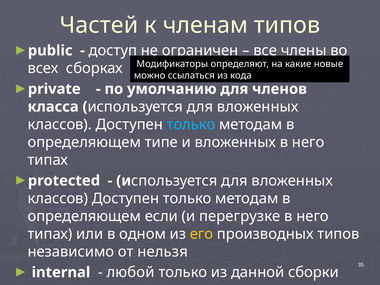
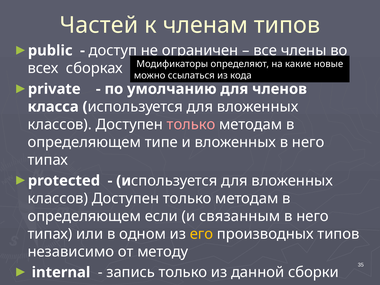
только colour: light blue -> pink (191, 124)
перегрузке: перегрузке -> связанным (240, 216)
нельзя: нельзя -> методу (163, 252)
любой: любой -> запись (131, 272)
